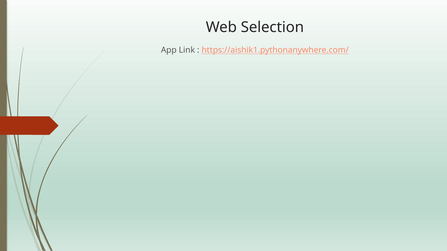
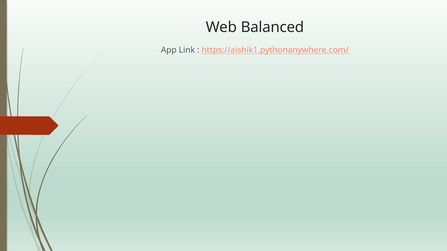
Selection: Selection -> Balanced (272, 27)
